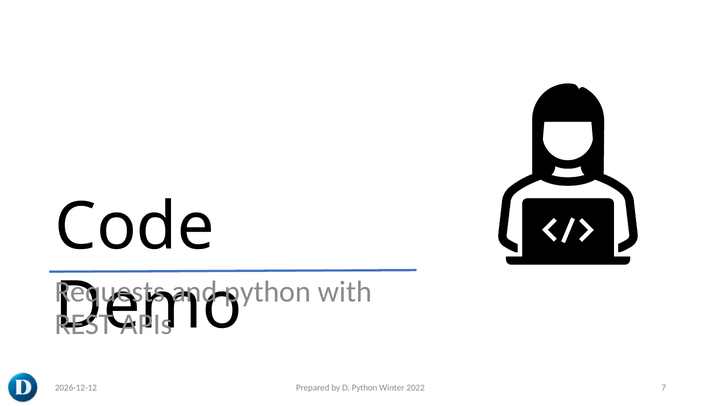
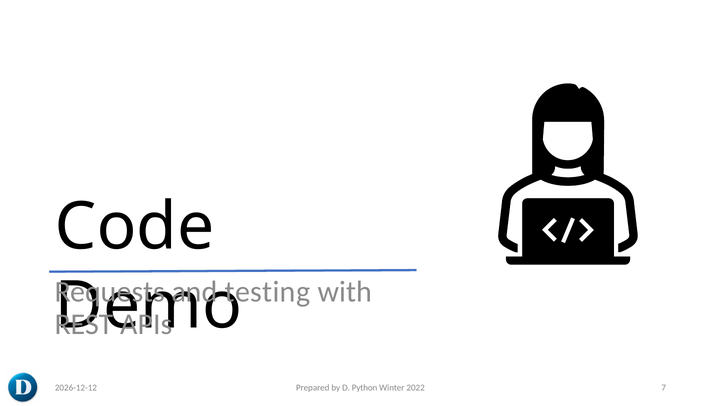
python: python -> testing (268, 292)
